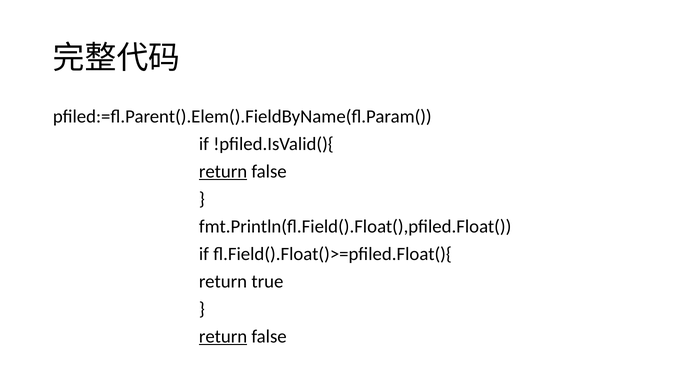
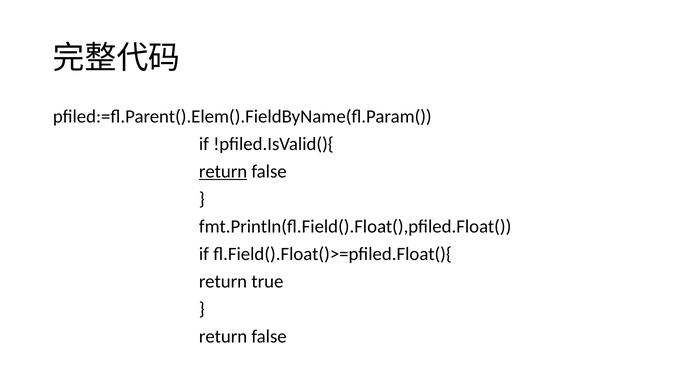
return underline: present -> none (223, 337)
